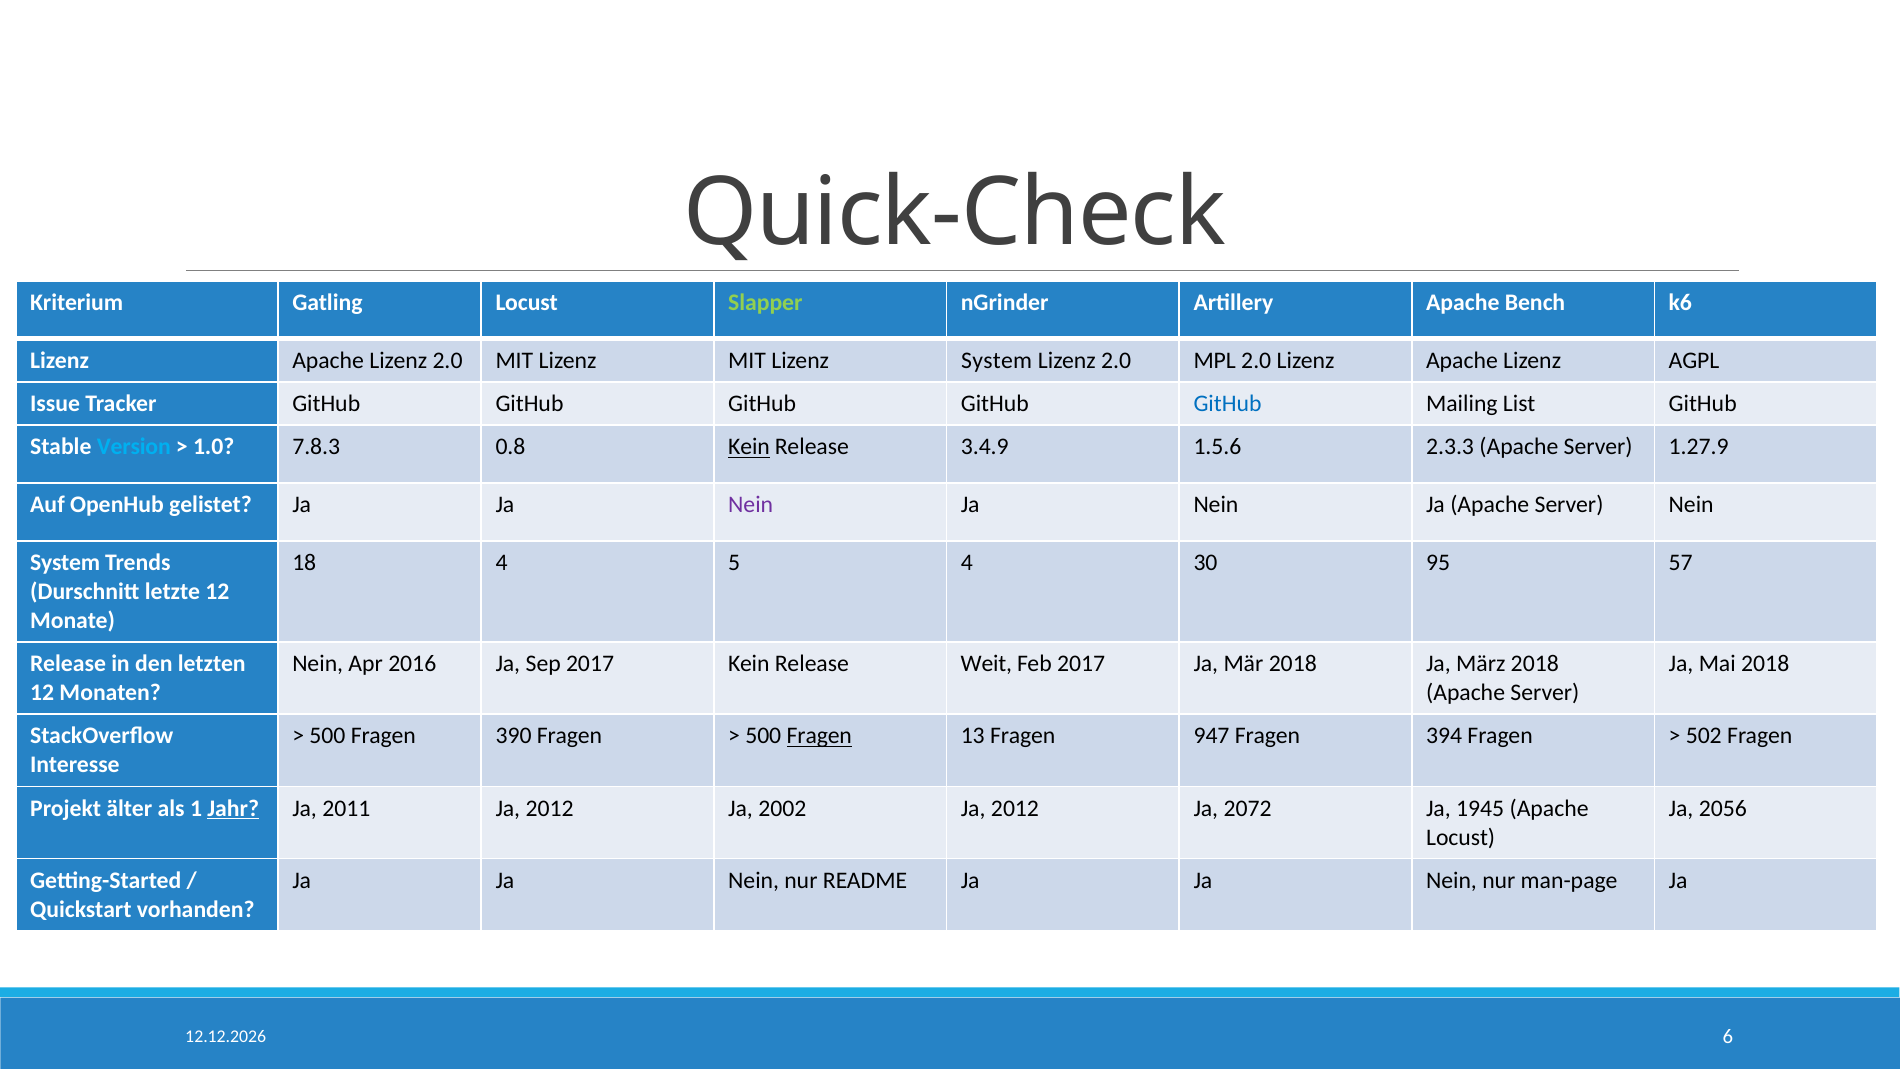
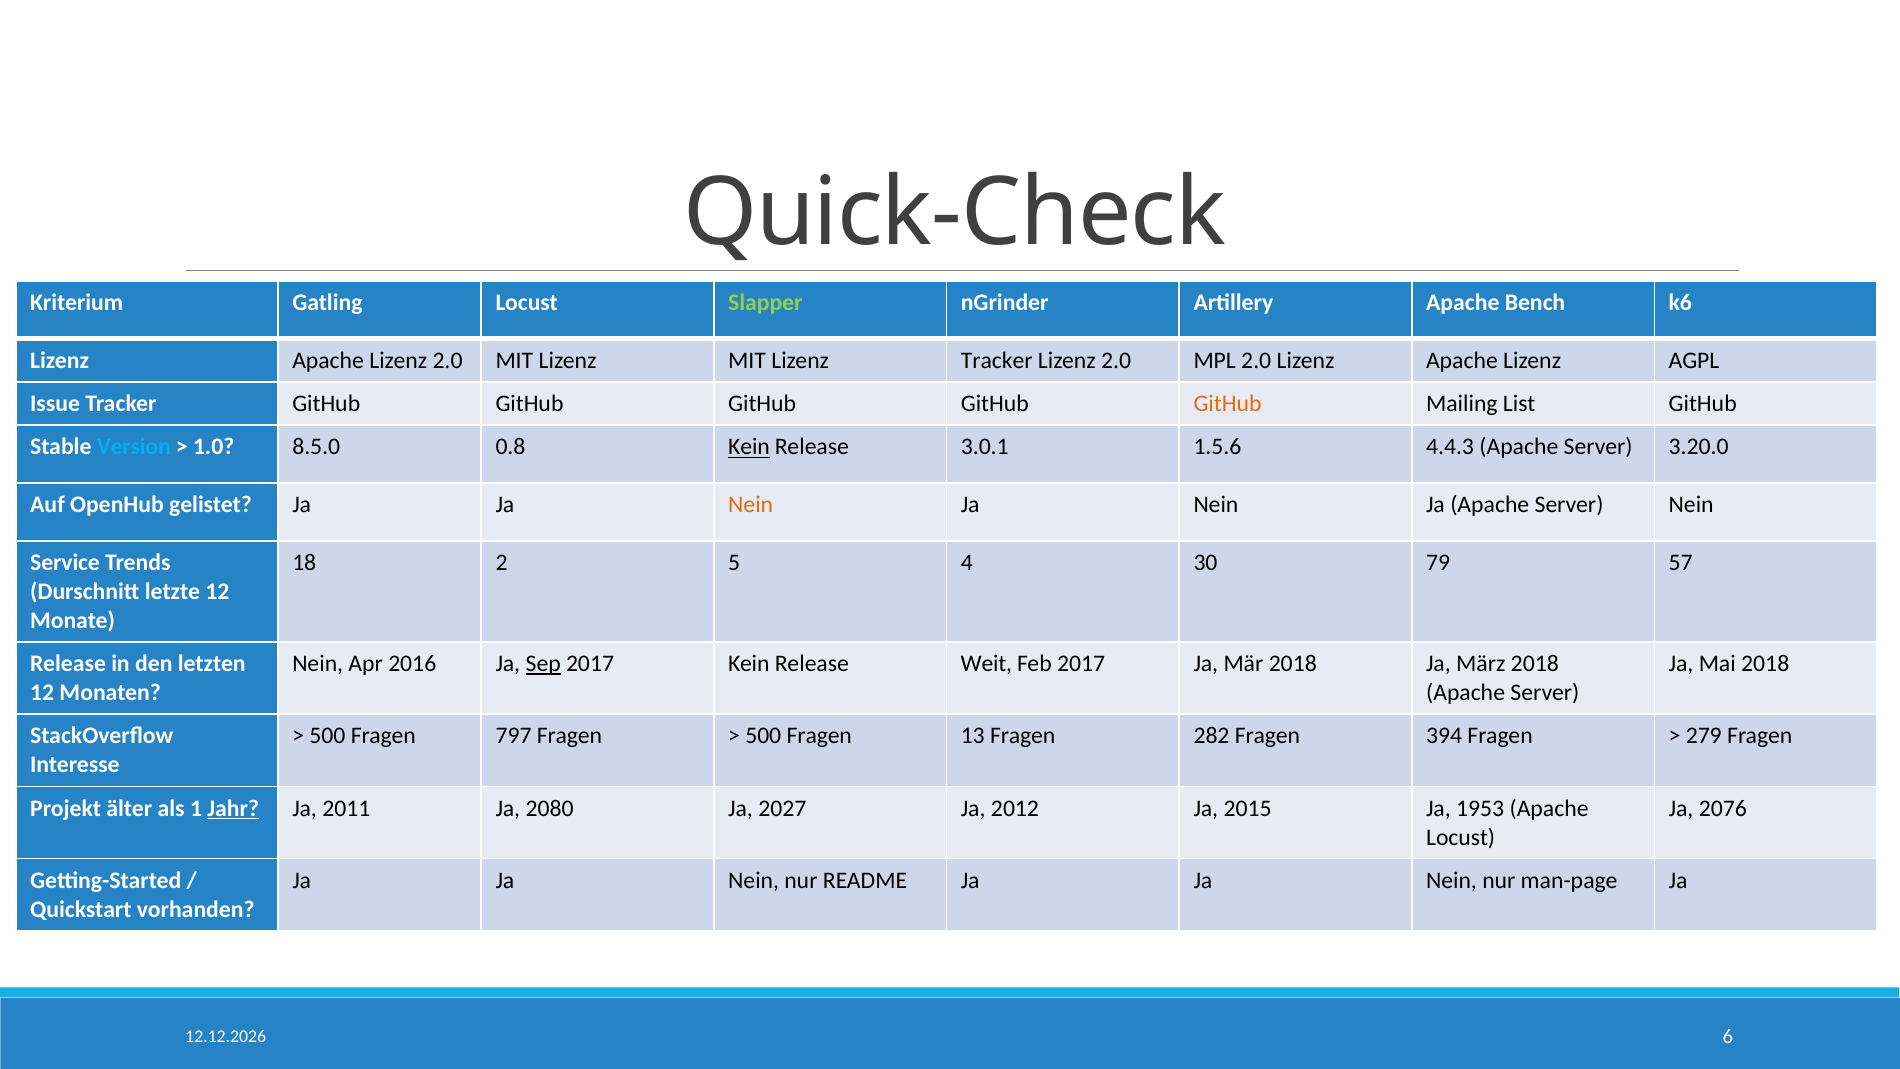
Lizenz System: System -> Tracker (997, 360)
GitHub colour: blue -> orange (1227, 404)
7.8.3: 7.8.3 -> 8.5.0 (316, 447)
3.4.9: 3.4.9 -> 3.0.1 (985, 447)
2.3.3: 2.3.3 -> 4.4.3 (1450, 447)
1.27.9: 1.27.9 -> 3.20.0 (1699, 447)
Nein colour: purple -> orange (751, 505)
System: System -> Service (65, 562)
18 4: 4 -> 2 (502, 562)
95: 95 -> 79 (1438, 562)
Sep underline: none -> present (543, 664)
390: 390 -> 797 (514, 736)
Fragen underline: present -> none (819, 736)
947: 947 -> 282 (1212, 736)
502: 502 -> 279 (1704, 736)
2011 Ja 2012: 2012 -> 2080 (550, 808)
2002: 2002 -> 2027 (782, 808)
2072: 2072 -> 2015 (1248, 808)
1945: 1945 -> 1953 (1480, 808)
2056: 2056 -> 2076 (1723, 808)
